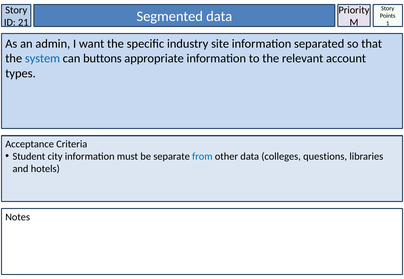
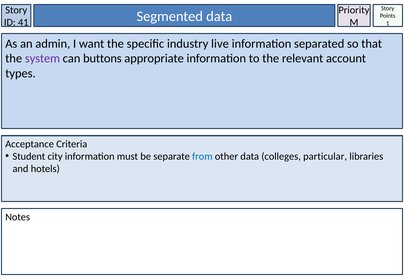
21: 21 -> 41 (23, 22)
site: site -> live (220, 44)
system colour: blue -> purple (42, 59)
questions: questions -> particular (325, 157)
